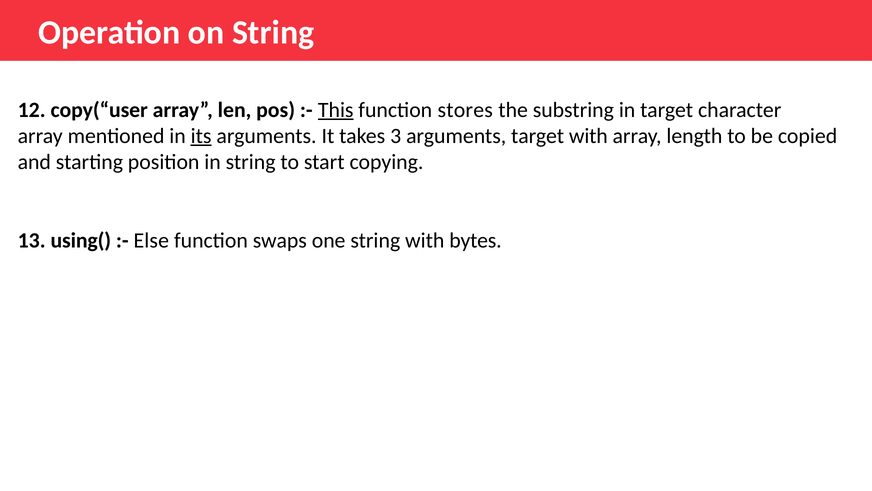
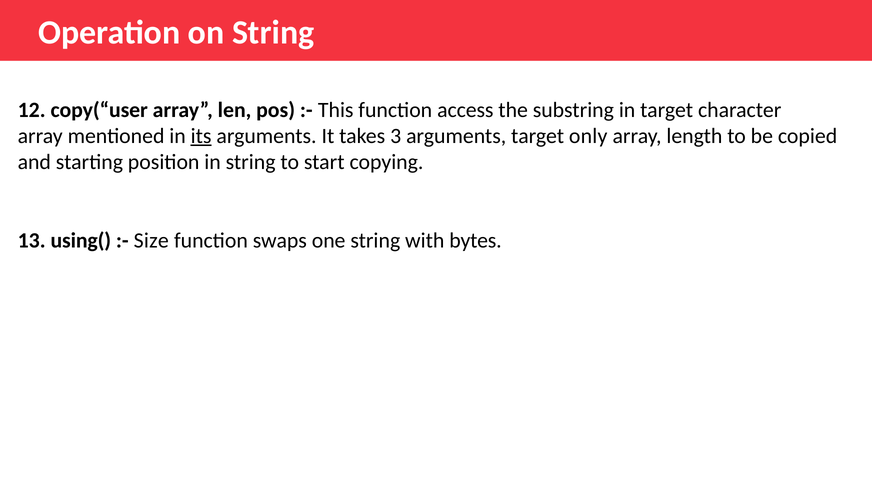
This underline: present -> none (336, 110)
stores: stores -> access (465, 110)
target with: with -> only (588, 136)
Else: Else -> Size (151, 241)
